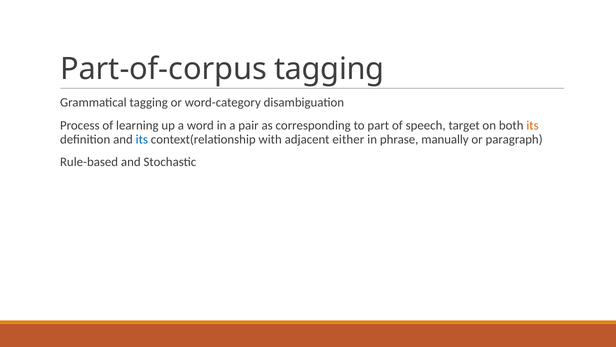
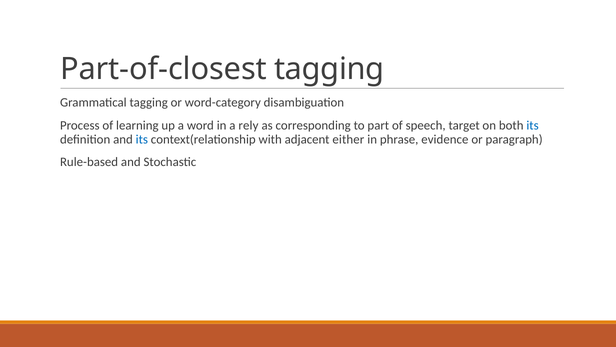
Part-of-corpus: Part-of-corpus -> Part-of-closest (163, 69)
pair: pair -> rely (248, 125)
its colour: orange -> blue (533, 125)
manually: manually -> evidence (445, 139)
